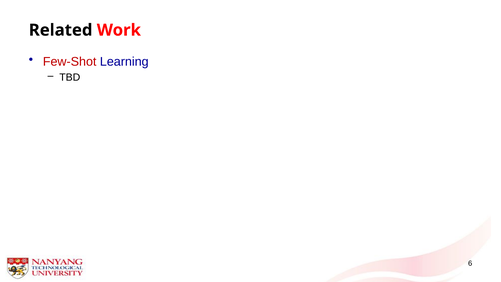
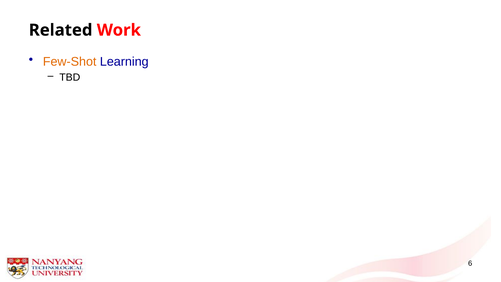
Few-Shot colour: red -> orange (70, 62)
